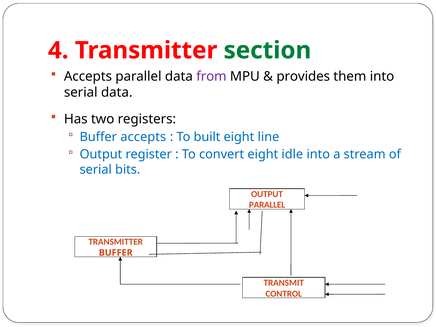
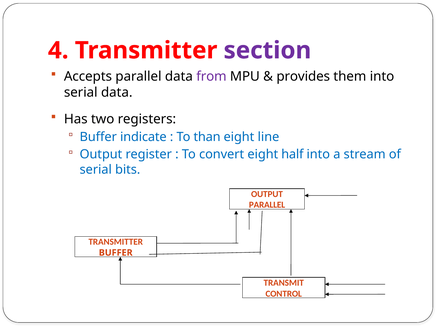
section colour: green -> purple (267, 50)
Buffer accepts: accepts -> indicate (143, 137)
built: built -> than (207, 137)
idle: idle -> half (292, 154)
